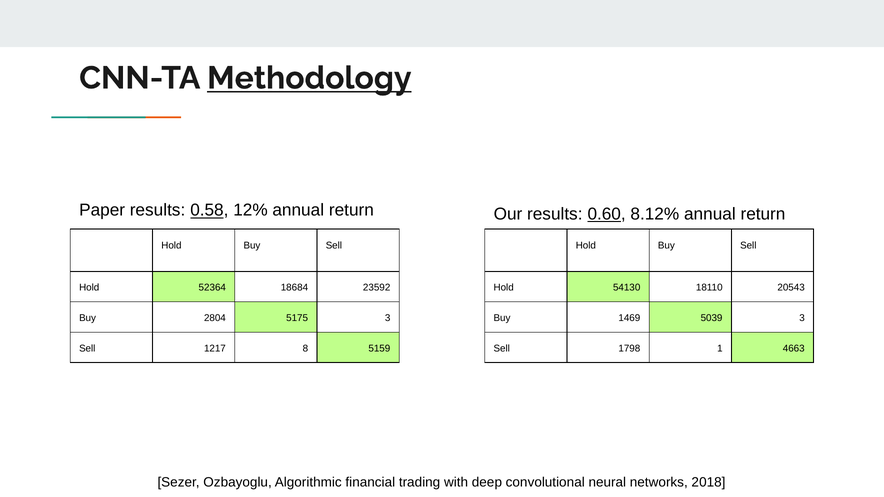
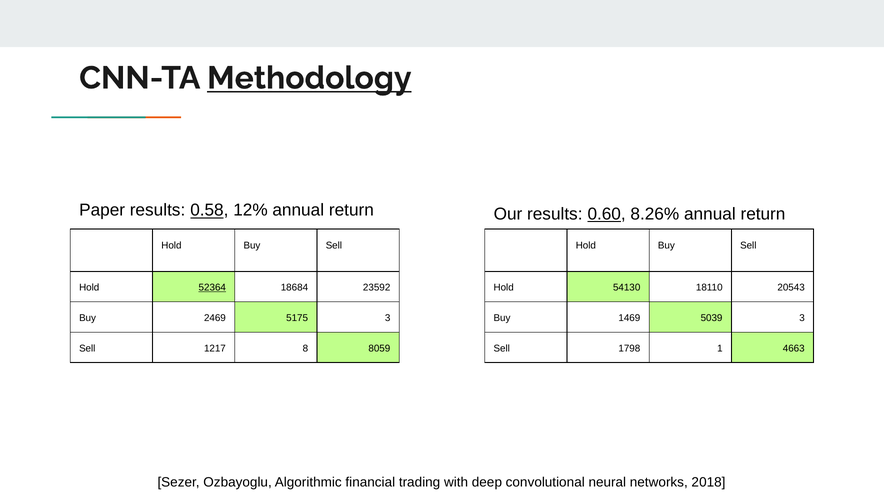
8.12%: 8.12% -> 8.26% (655, 214)
52364 underline: none -> present (212, 288)
2804: 2804 -> 2469 (215, 318)
5159: 5159 -> 8059 (379, 349)
